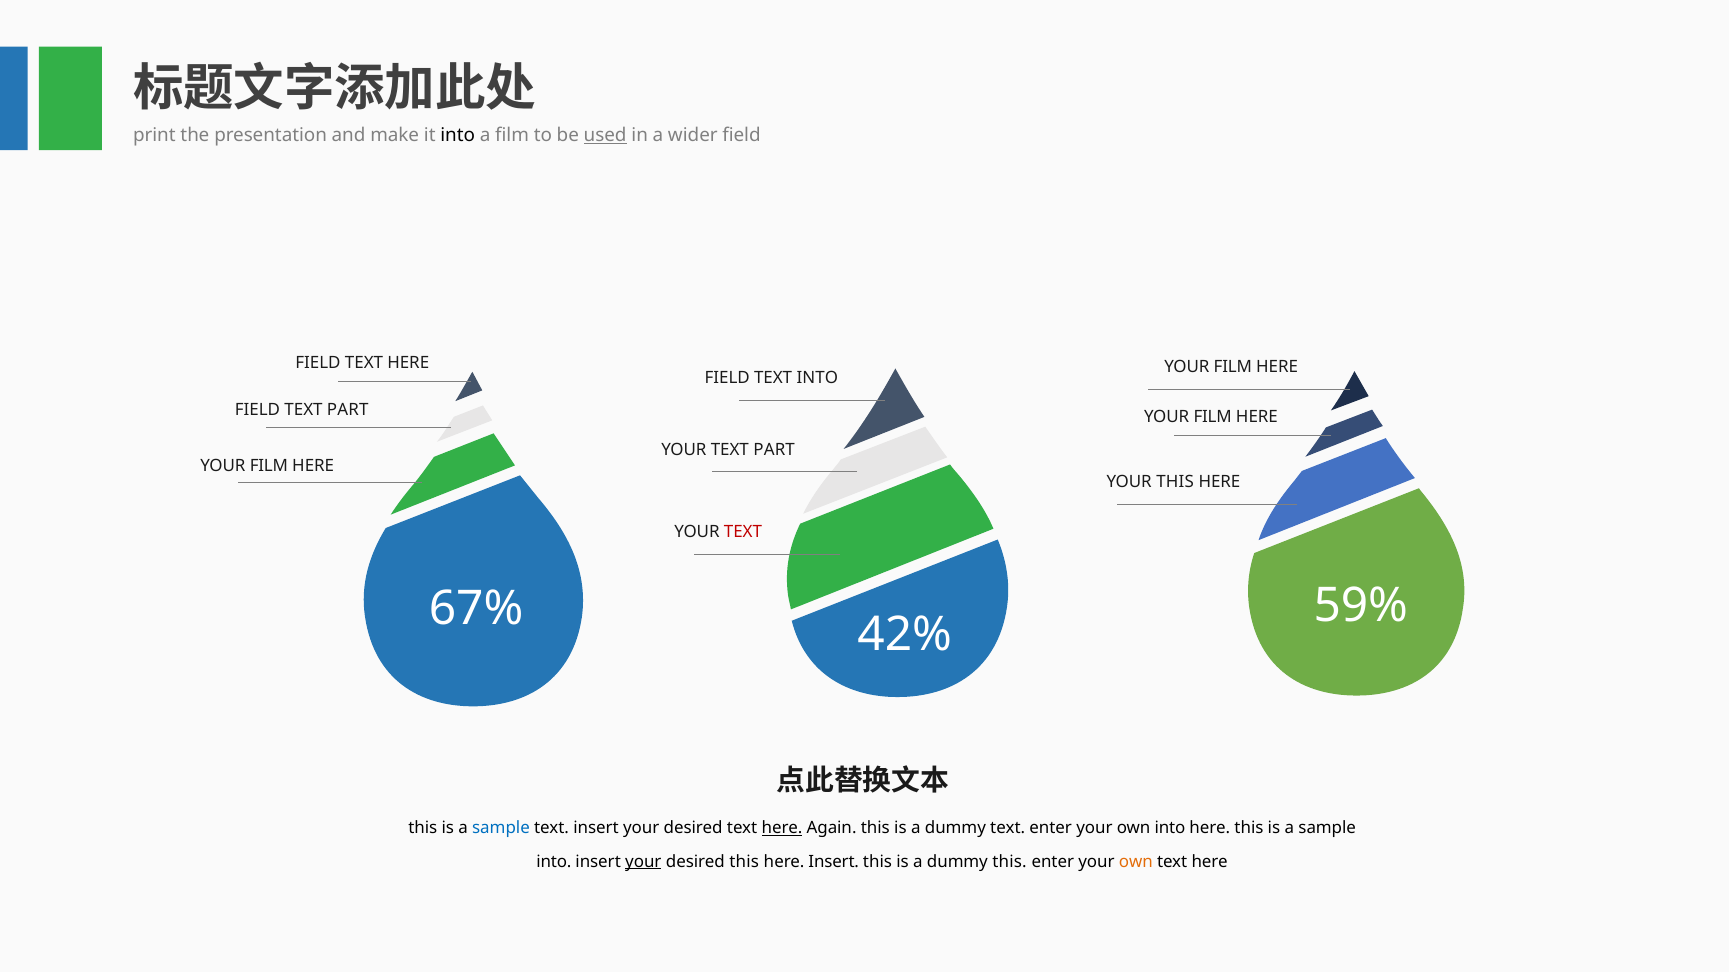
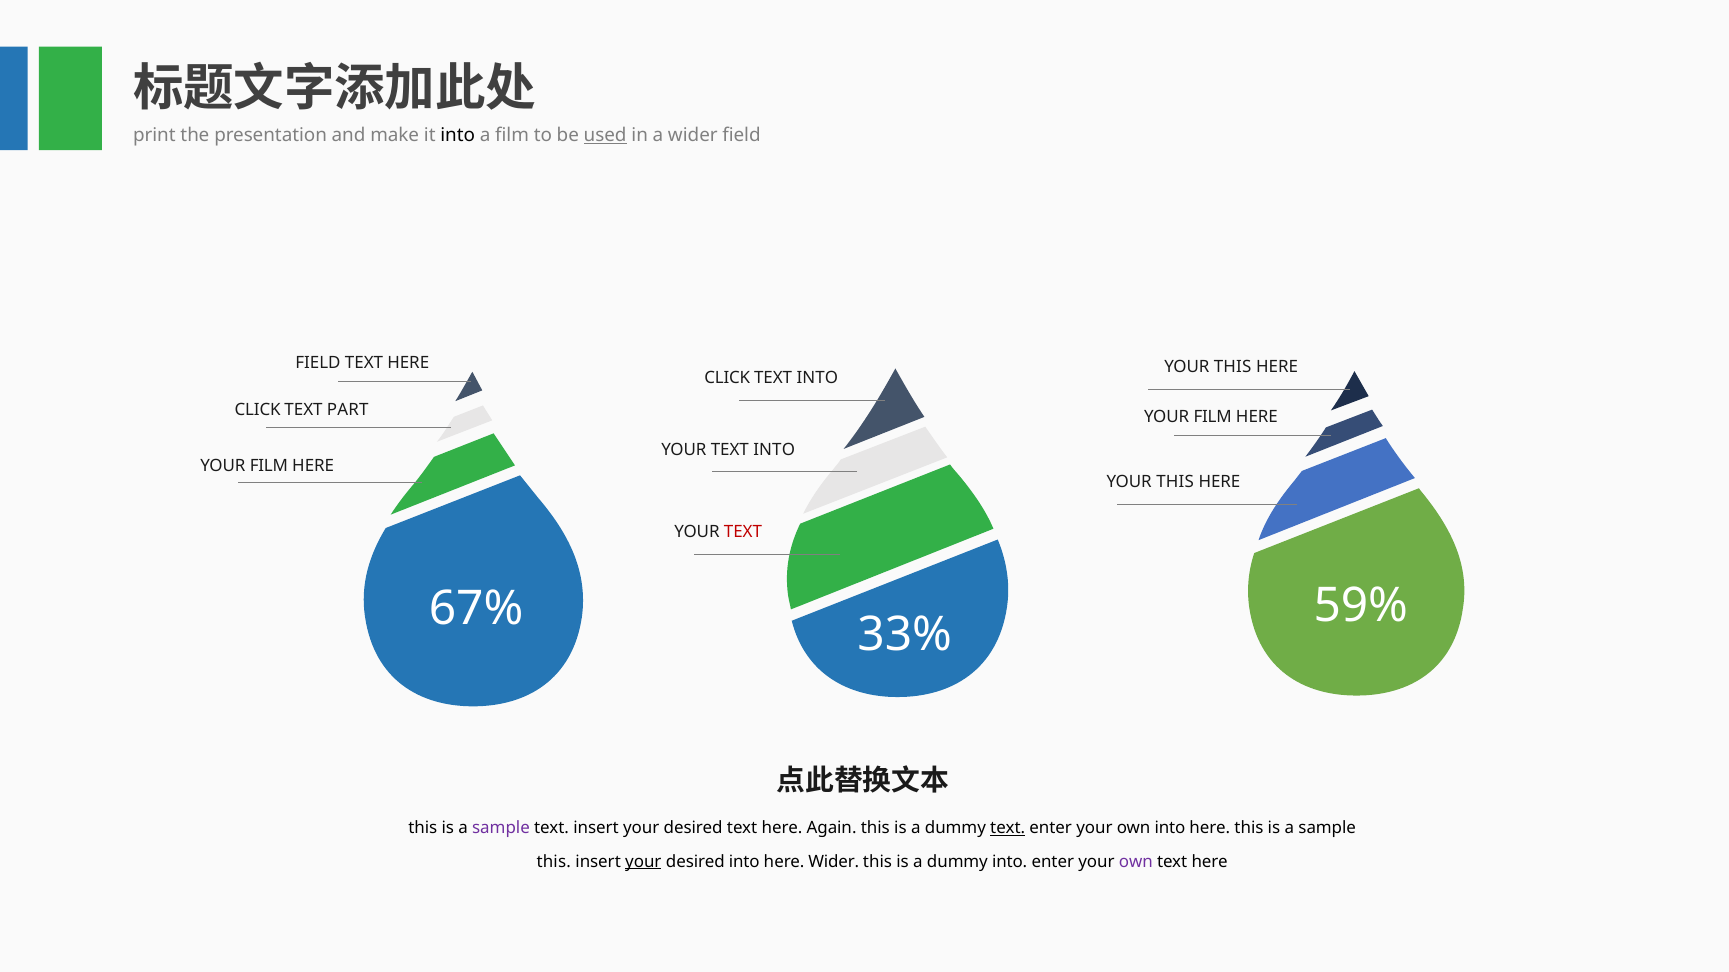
FILM: FILM -> THIS (1233, 367)
FIELD: FIELD -> CLICK (727, 379)
FIELD: FIELD -> CLICK (258, 410)
YOUR TEXT PART: PART -> INTO (774, 451)
42%: 42% -> 33% (905, 635)
sample colour: blue -> purple (501, 828)
here underline: present -> none (782, 828)
text underline: none -> present (1008, 828)
into: into -> this (554, 862)
desired this: this -> into (744, 862)
here Insert: Insert -> Wider (834, 862)
dummy this: this -> into (1010, 862)
own colour: orange -> purple (1136, 862)
